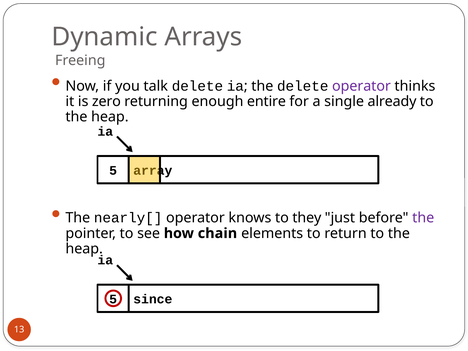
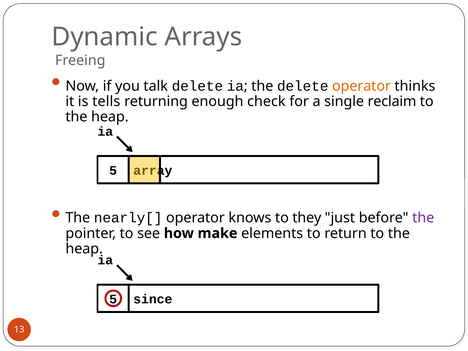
operator colour: purple -> orange (361, 86)
zero: zero -> tells (106, 101)
entire: entire -> check (266, 101)
already: already -> reclaim (392, 101)
chain: chain -> make (217, 233)
